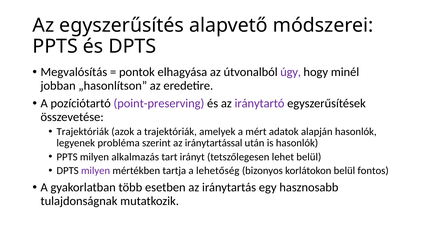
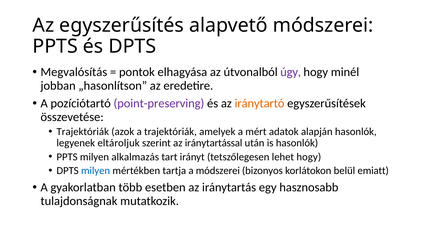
iránytartó colour: purple -> orange (260, 104)
probléma: probléma -> eltároljuk (119, 143)
lehet belül: belül -> hogy (309, 157)
milyen colour: purple -> blue (96, 171)
a lehetőség: lehetőség -> módszerei (218, 171)
fontos: fontos -> emiatt (373, 171)
